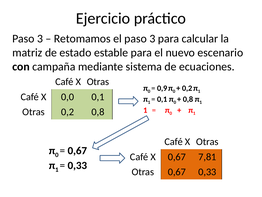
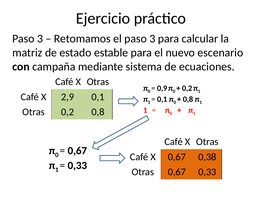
0,0: 0,0 -> 2,9 (68, 97)
7,81: 7,81 -> 0,38 (207, 156)
